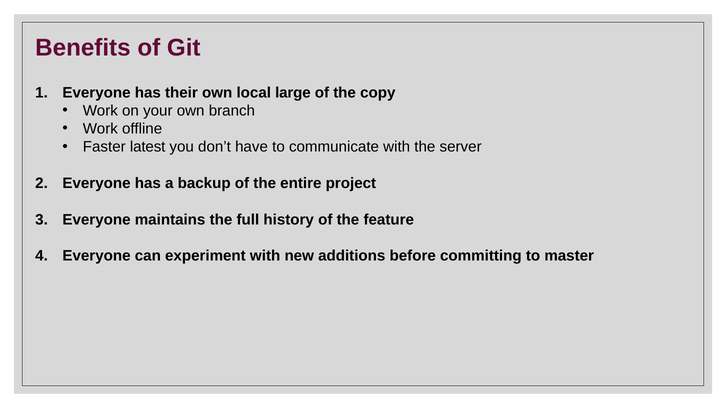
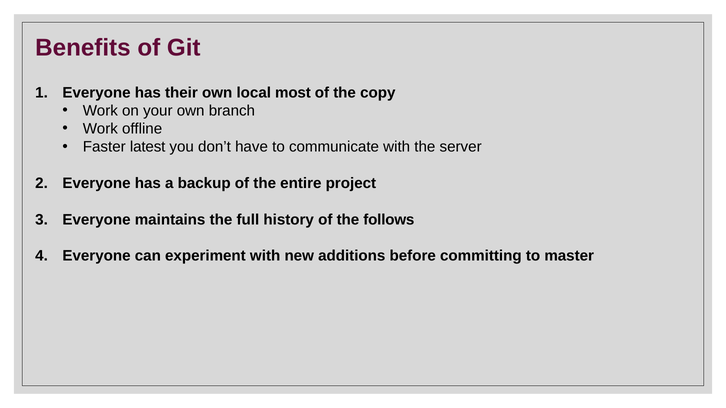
large: large -> most (293, 93)
feature: feature -> follows (389, 220)
